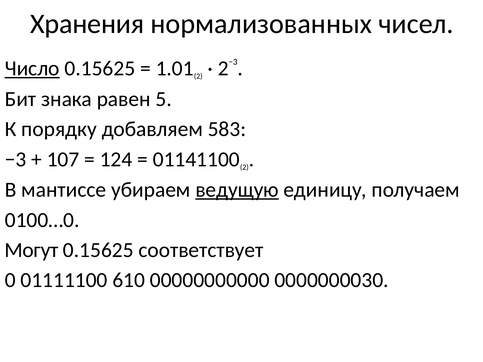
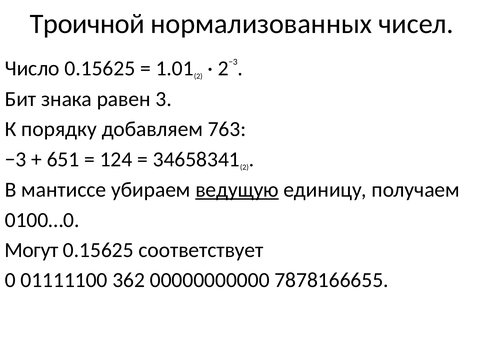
Хранения: Хранения -> Троичной (87, 24)
Число underline: present -> none (32, 69)
5: 5 -> 3 (164, 99)
583: 583 -> 763 (227, 129)
107: 107 -> 651 (63, 159)
01141100: 01141100 -> 34658341 (196, 159)
610: 610 -> 362 (129, 280)
0000000030: 0000000030 -> 7878166655 (332, 280)
